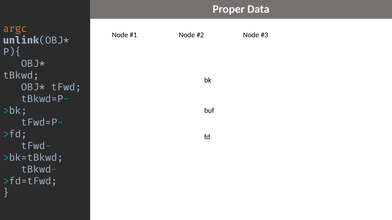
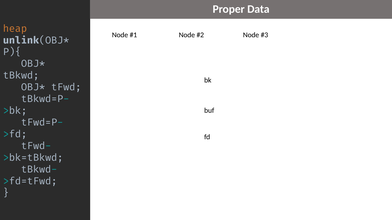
argc: argc -> heap (15, 29)
